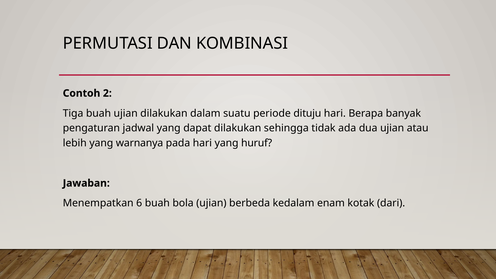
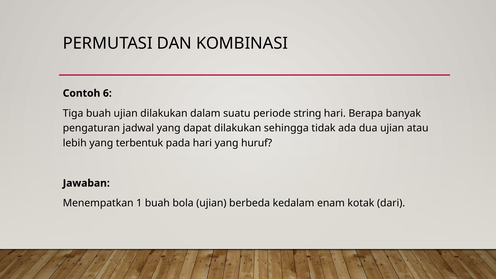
2: 2 -> 6 (107, 93)
dituju: dituju -> string (307, 113)
warnanya: warnanya -> terbentuk (140, 143)
6: 6 -> 1 (139, 203)
